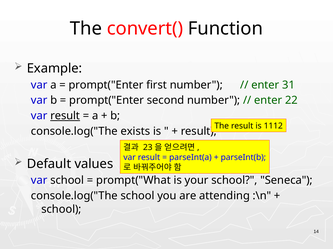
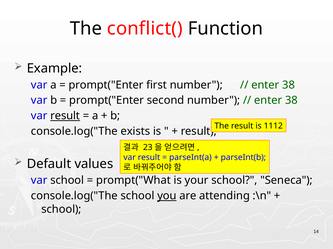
convert(: convert( -> conflict( (145, 29)
31: 31 -> 38 (289, 85)
22: 22 -> 38 (291, 101)
you underline: none -> present (167, 196)
